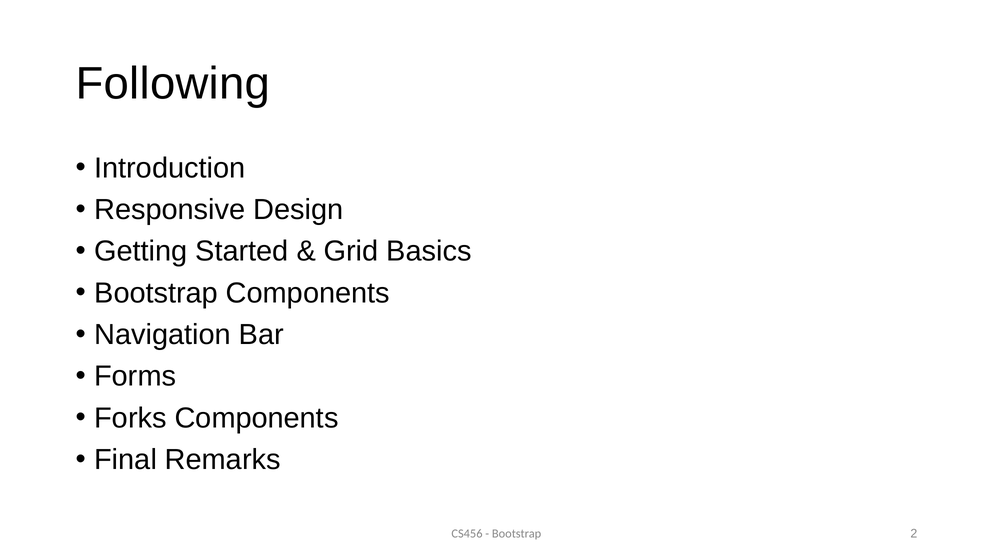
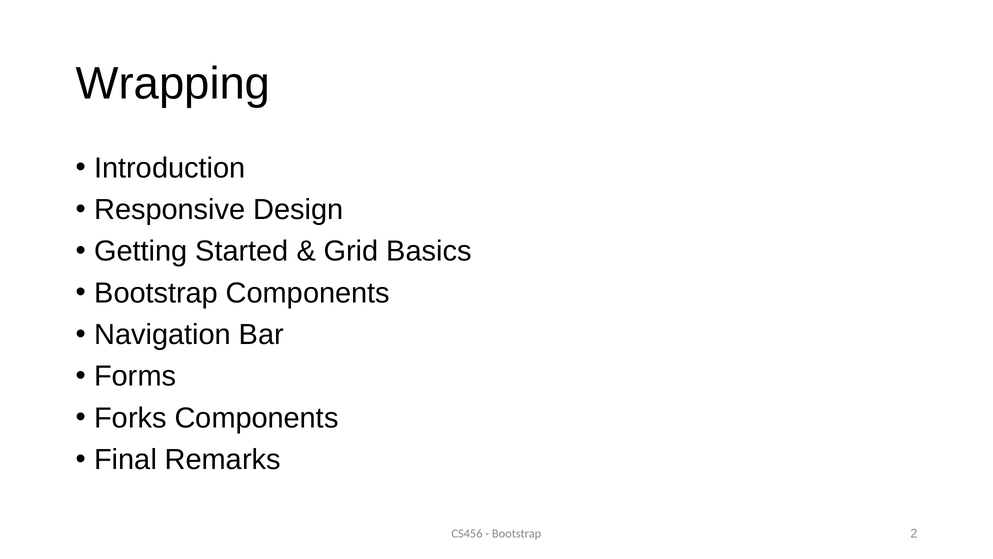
Following: Following -> Wrapping (173, 83)
